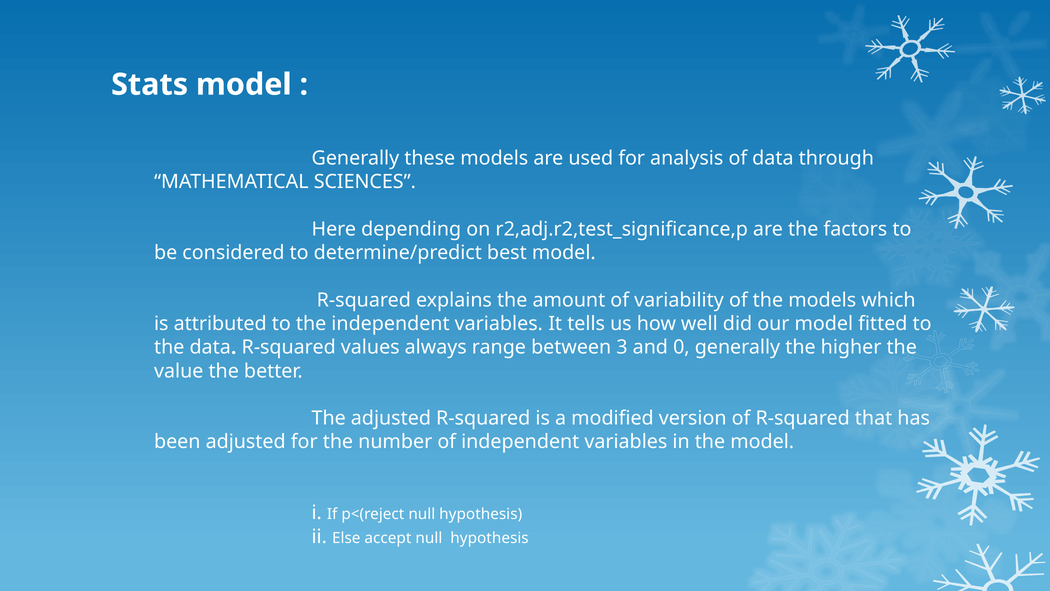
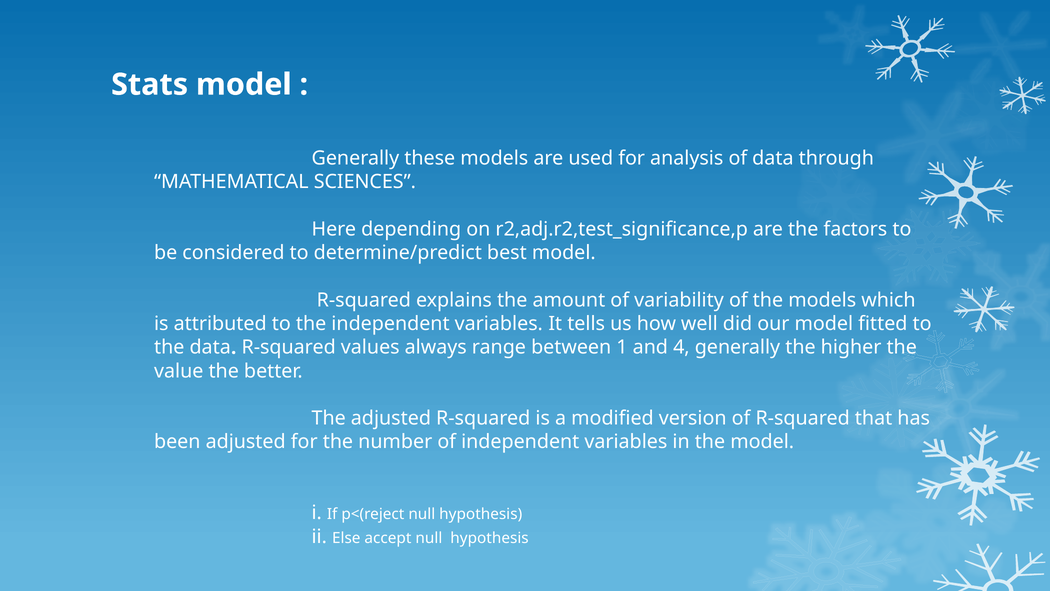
3: 3 -> 1 (622, 347)
0: 0 -> 4 (681, 347)
